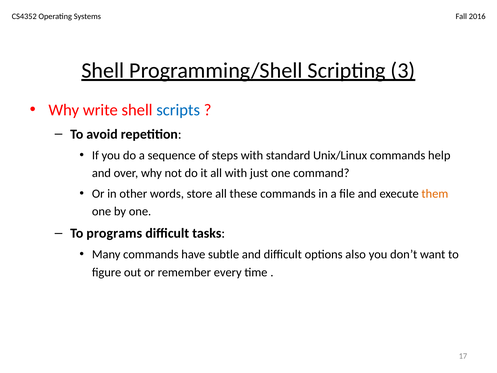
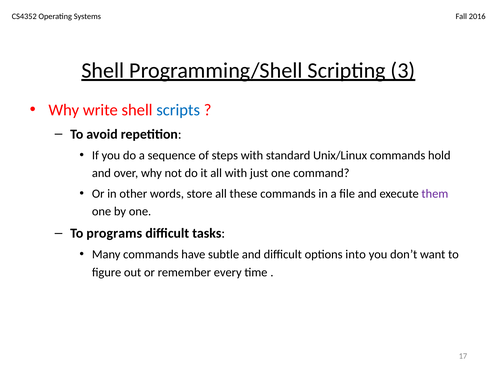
help: help -> hold (439, 155)
them colour: orange -> purple (435, 193)
also: also -> into (356, 254)
